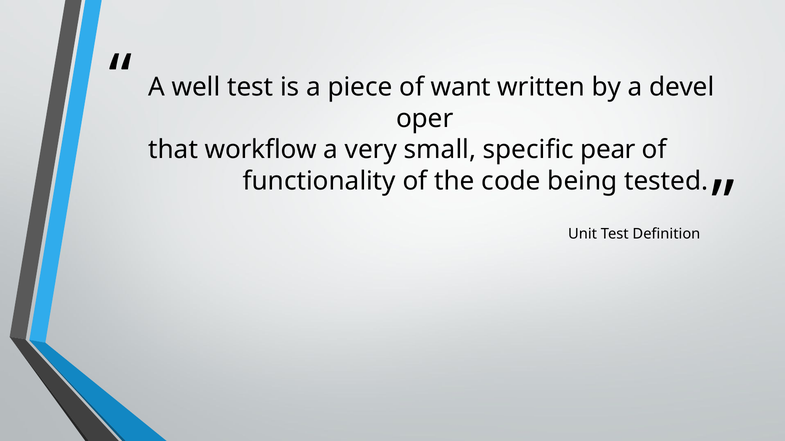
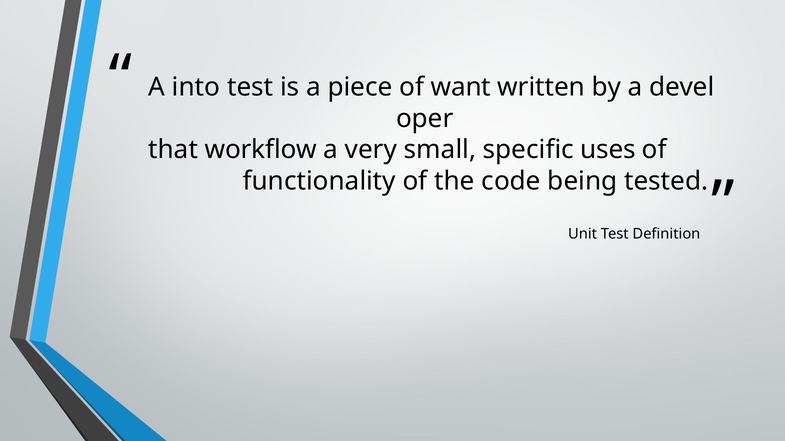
well: well -> into (196, 87)
pear: pear -> uses (608, 150)
